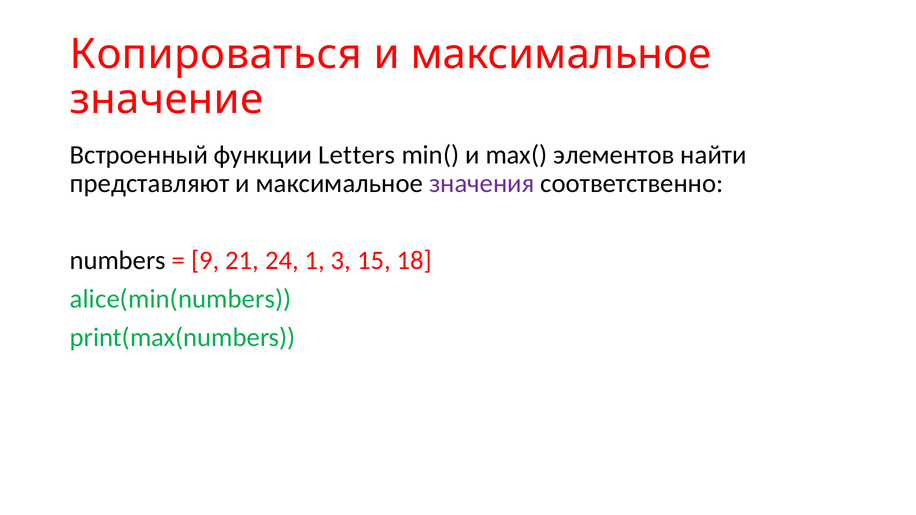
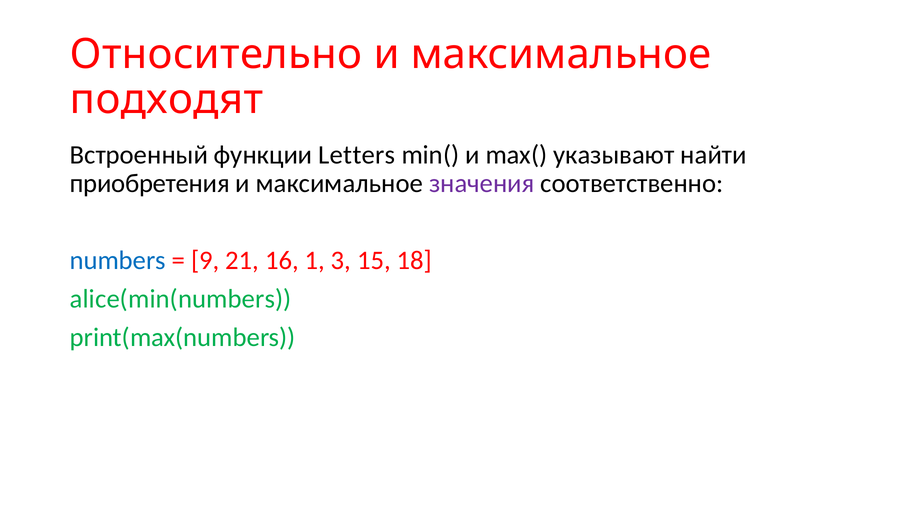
Копироваться: Копироваться -> Относительно (216, 54)
значение: значение -> подходят (166, 100)
элементов: элементов -> указывают (614, 155)
представляют: представляют -> приобретения (150, 184)
numbers colour: black -> blue (118, 261)
24: 24 -> 16 (282, 261)
